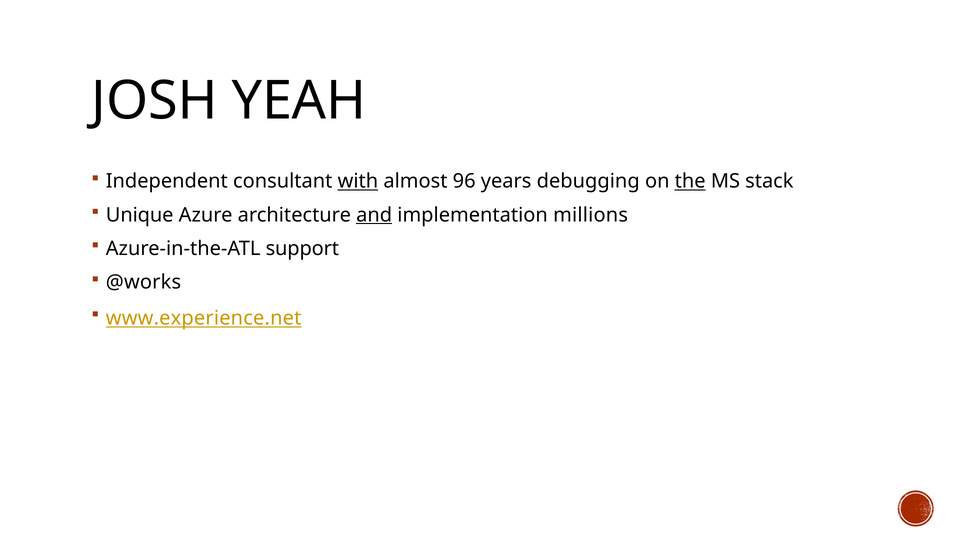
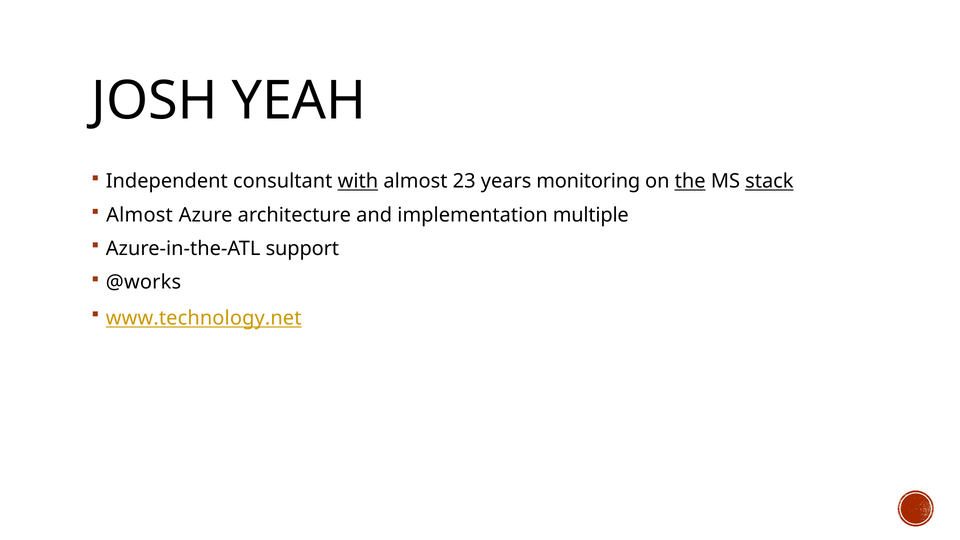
96: 96 -> 23 (464, 181)
debugging: debugging -> monitoring (588, 181)
stack underline: none -> present (769, 181)
Unique: Unique -> Almost (140, 215)
and underline: present -> none (374, 215)
millions: millions -> multiple (591, 215)
www.experience.net: www.experience.net -> www.technology.net (204, 318)
